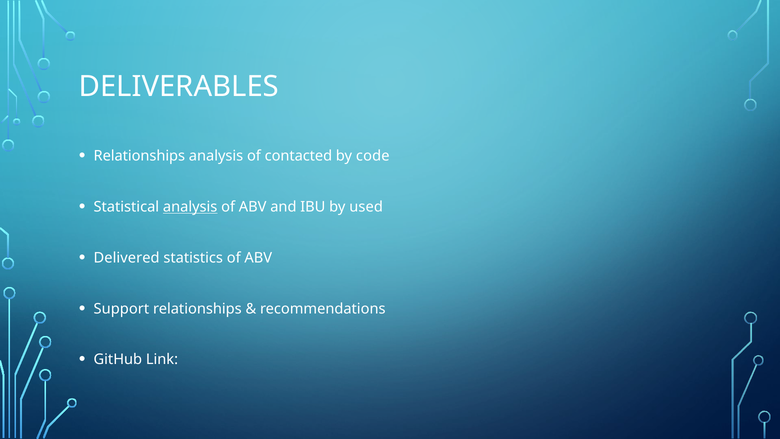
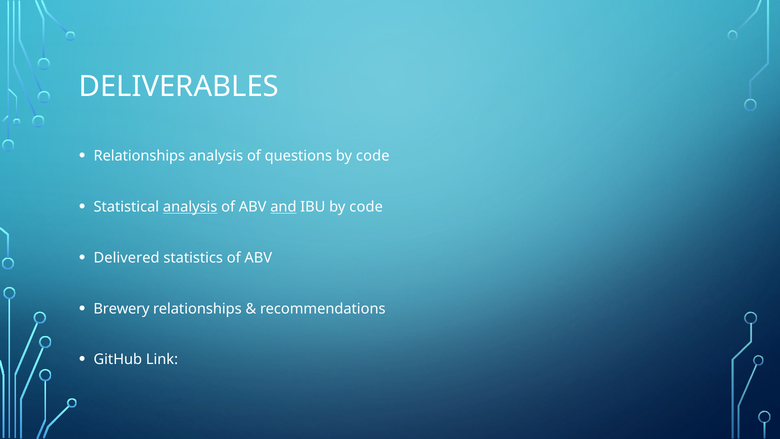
contacted: contacted -> questions (298, 156)
and underline: none -> present (283, 207)
IBU by used: used -> code (366, 207)
Support: Support -> Brewery (121, 309)
